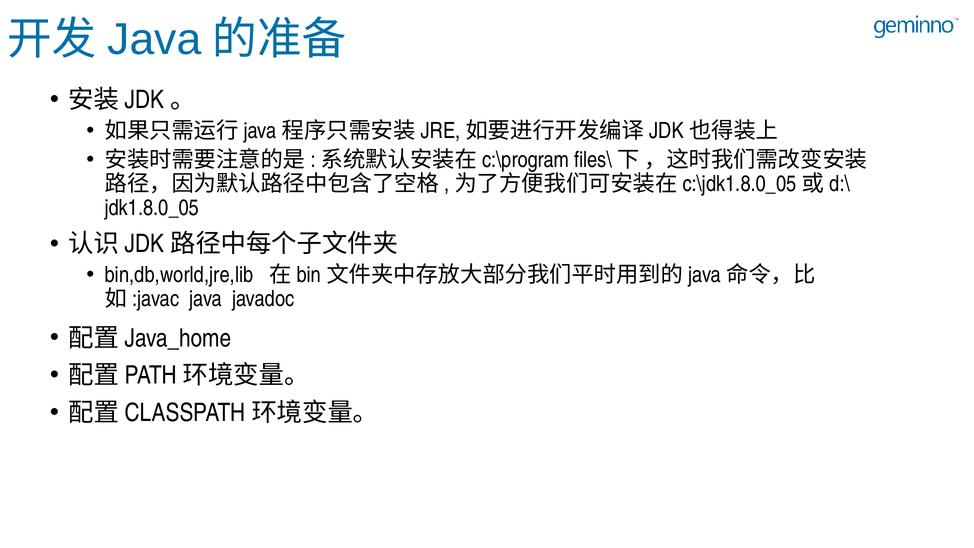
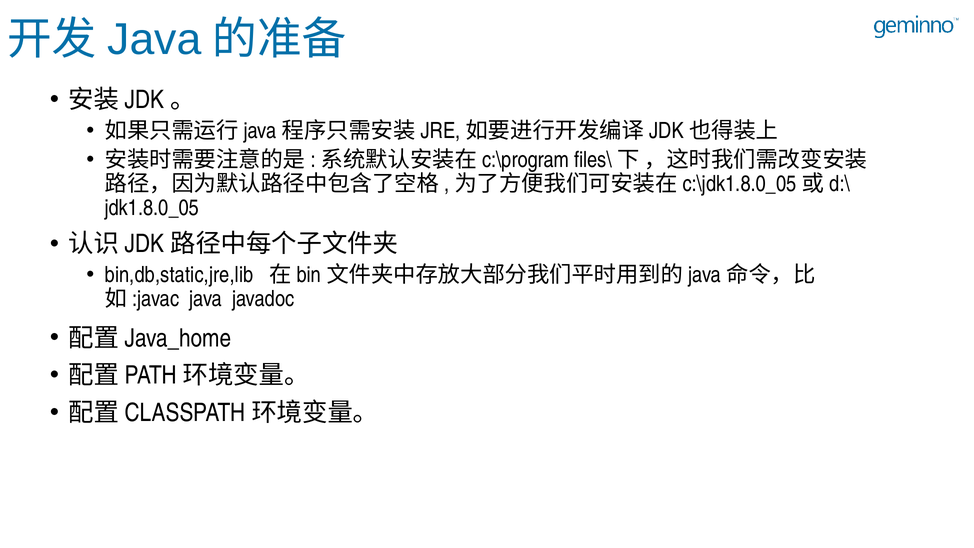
bin,db,world,jre,lib: bin,db,world,jre,lib -> bin,db,static,jre,lib (179, 275)
